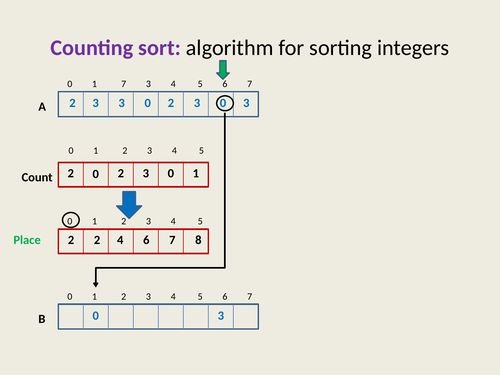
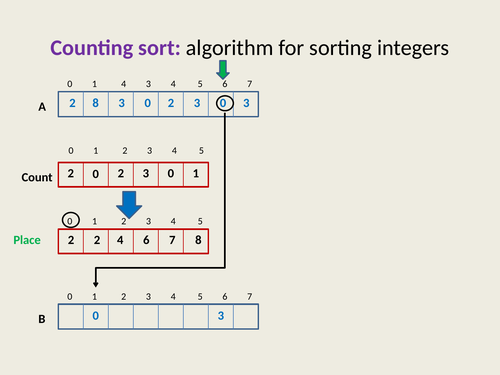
1 7: 7 -> 4 (124, 84)
3: 3 -> 8 (96, 103)
